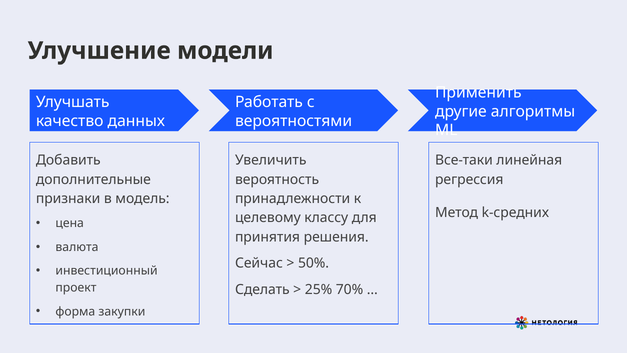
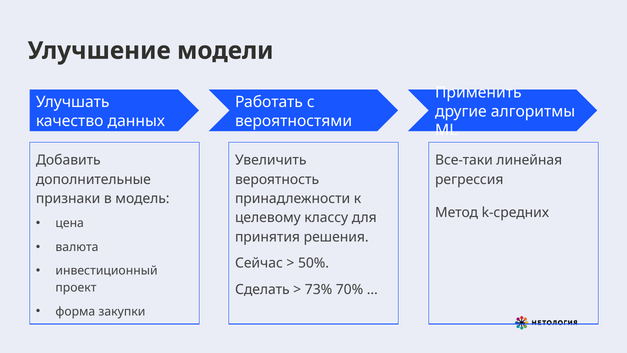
25%: 25% -> 73% (319, 289)
